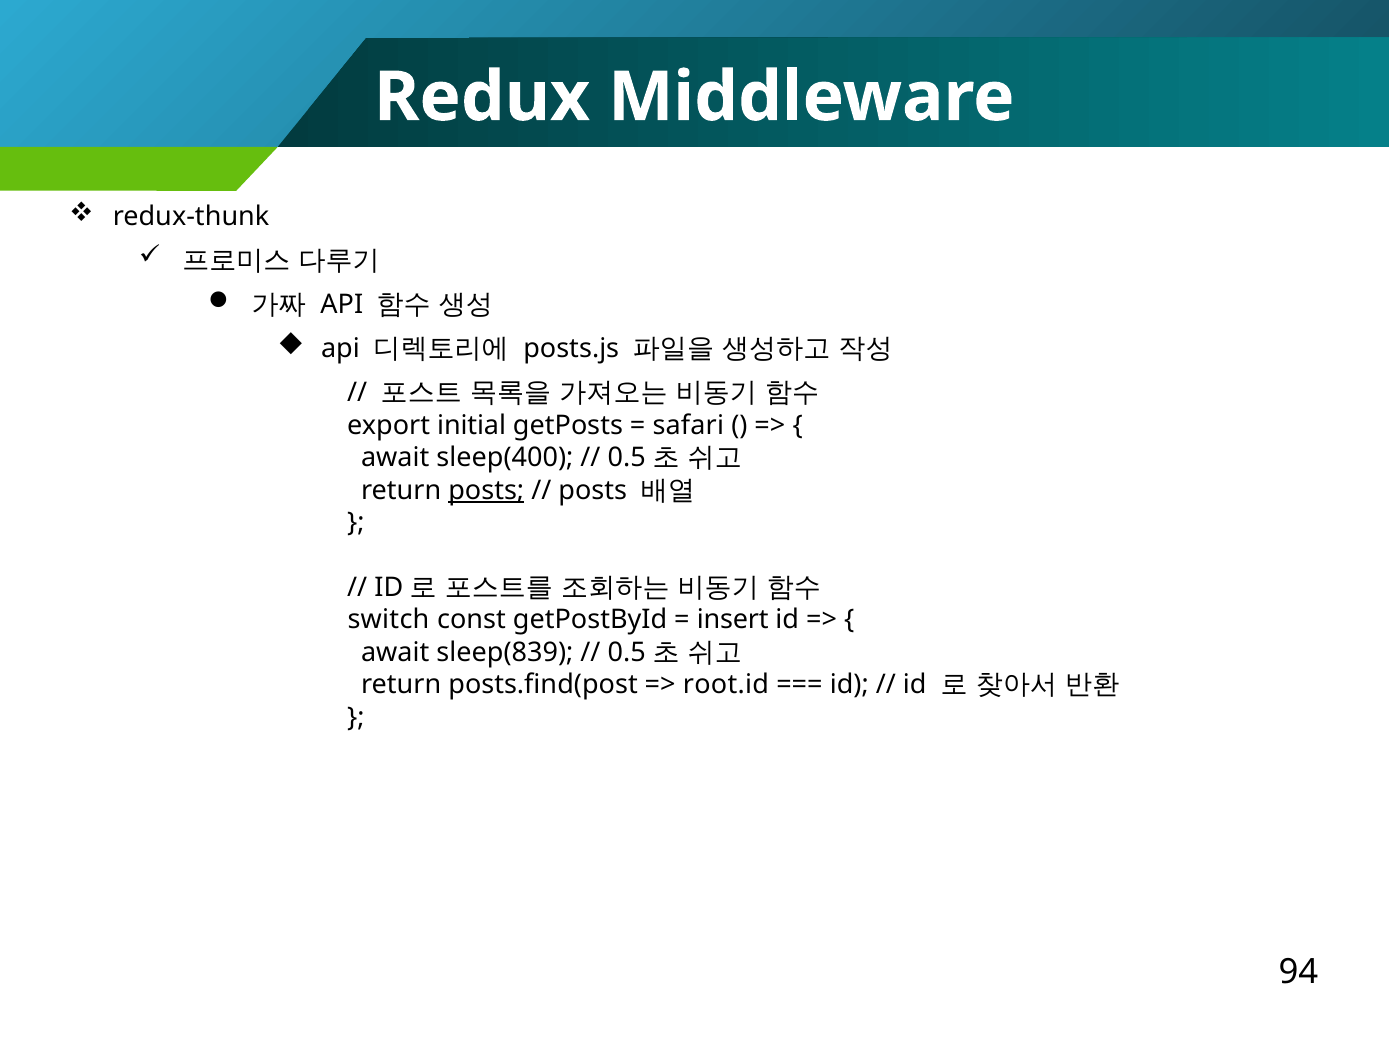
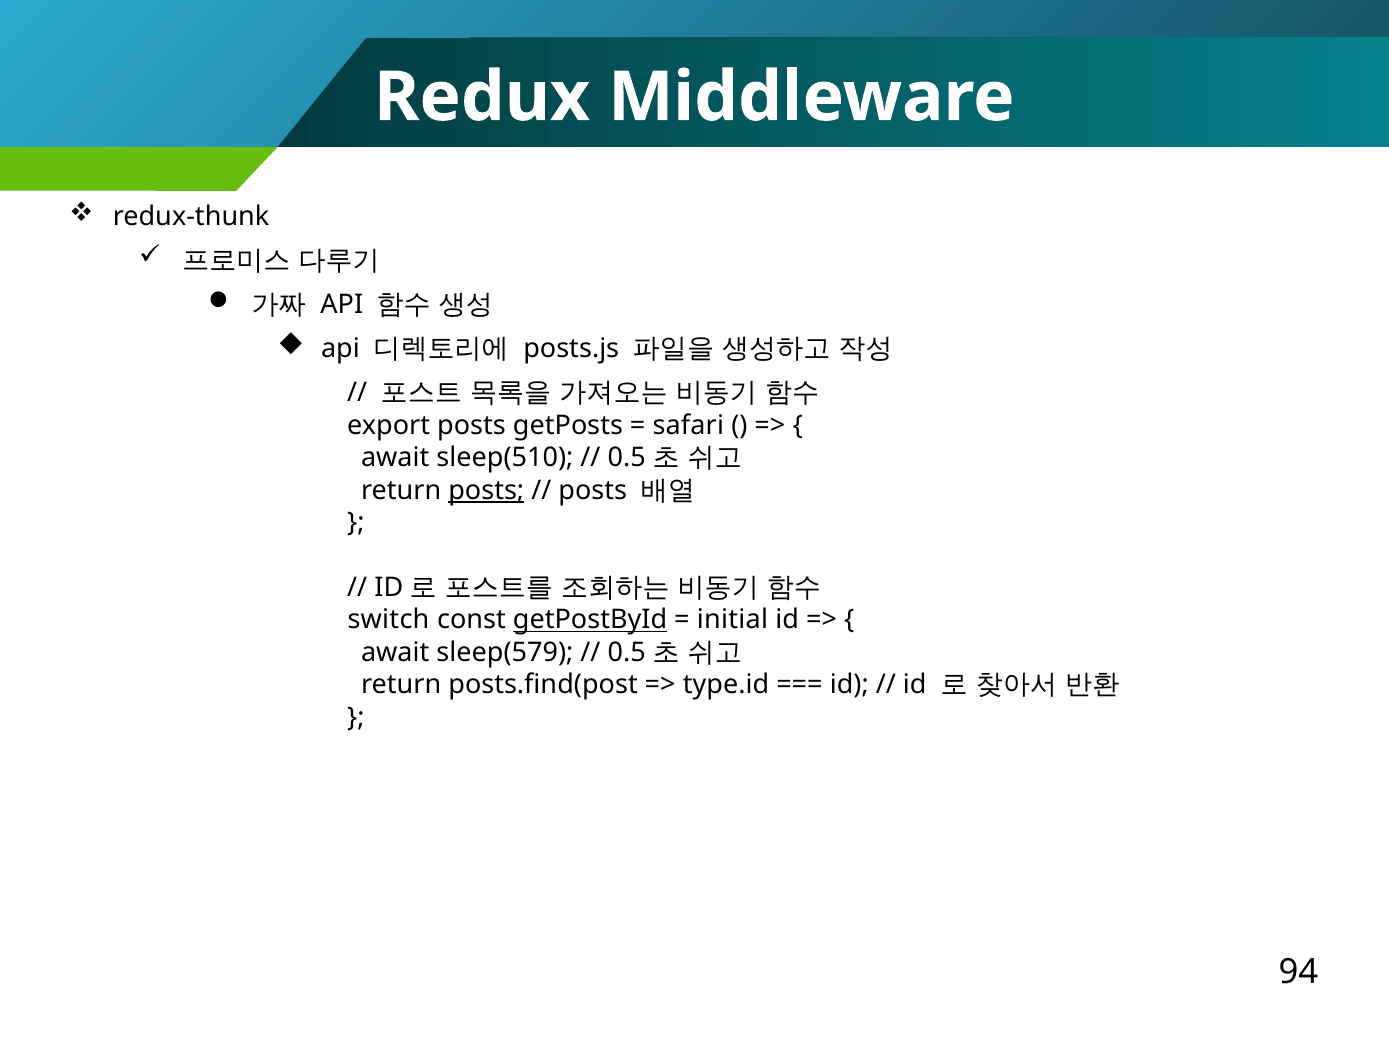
export initial: initial -> posts (472, 425)
sleep(400: sleep(400 -> sleep(510 (505, 458)
getPostById underline: none -> present (590, 620)
insert: insert -> initial (732, 620)
sleep(839: sleep(839 -> sleep(579 (505, 652)
root.id: root.id -> type.id (726, 685)
